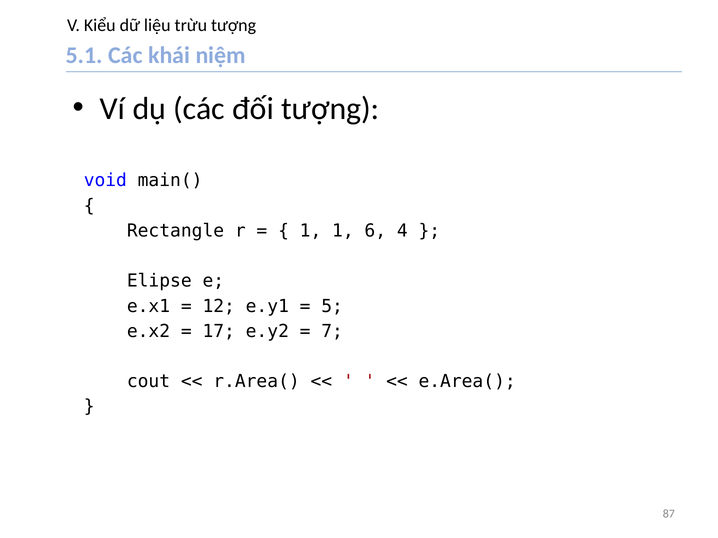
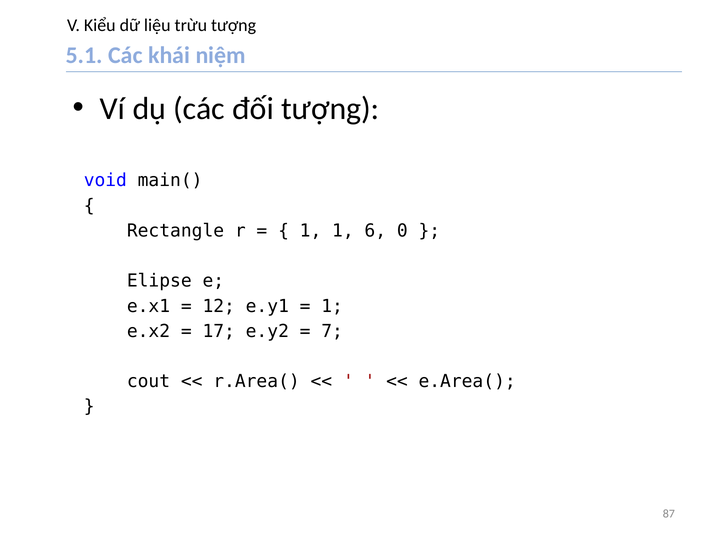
4: 4 -> 0 (402, 231)
5: 5 -> 1 (332, 306)
